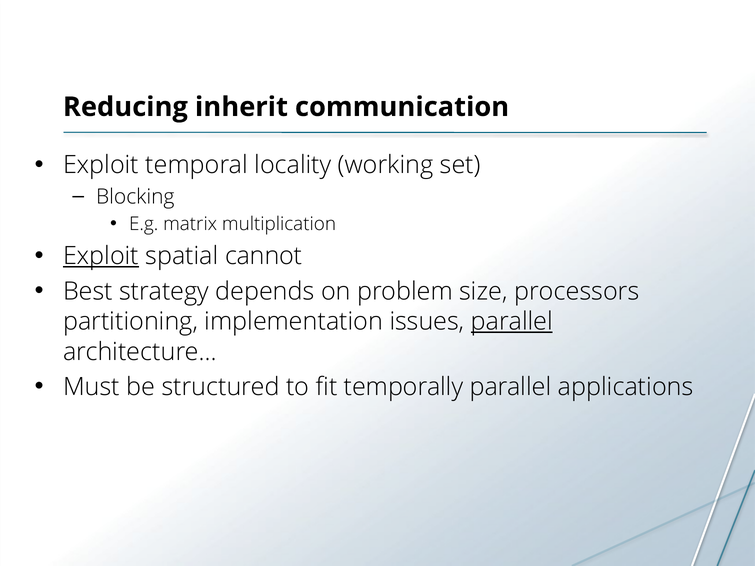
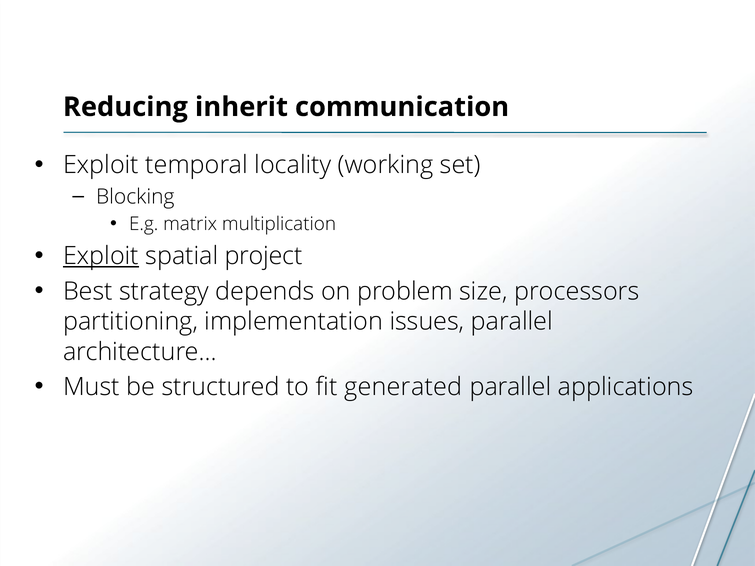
cannot: cannot -> project (264, 256)
parallel underline: present -> none (512, 322)
temporally: temporally -> generated (403, 387)
